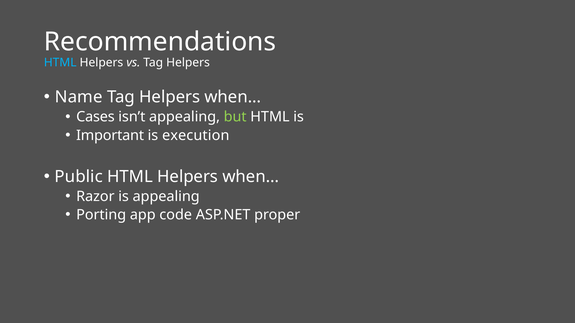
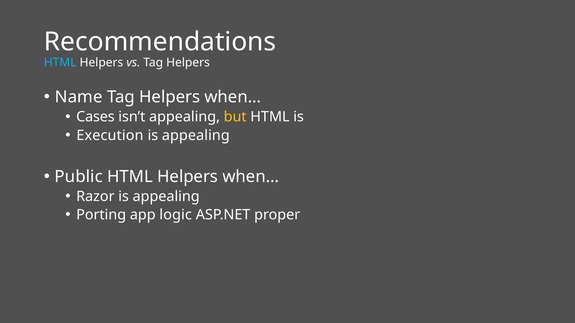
but colour: light green -> yellow (235, 117)
Important: Important -> Execution (110, 136)
execution: execution -> appealing (196, 136)
code: code -> logic (176, 215)
